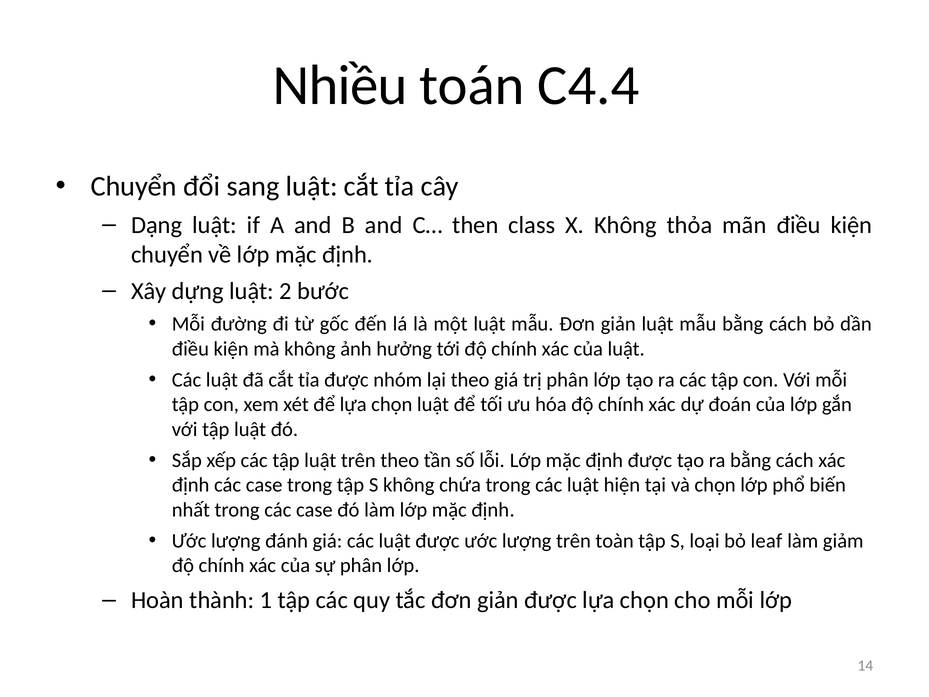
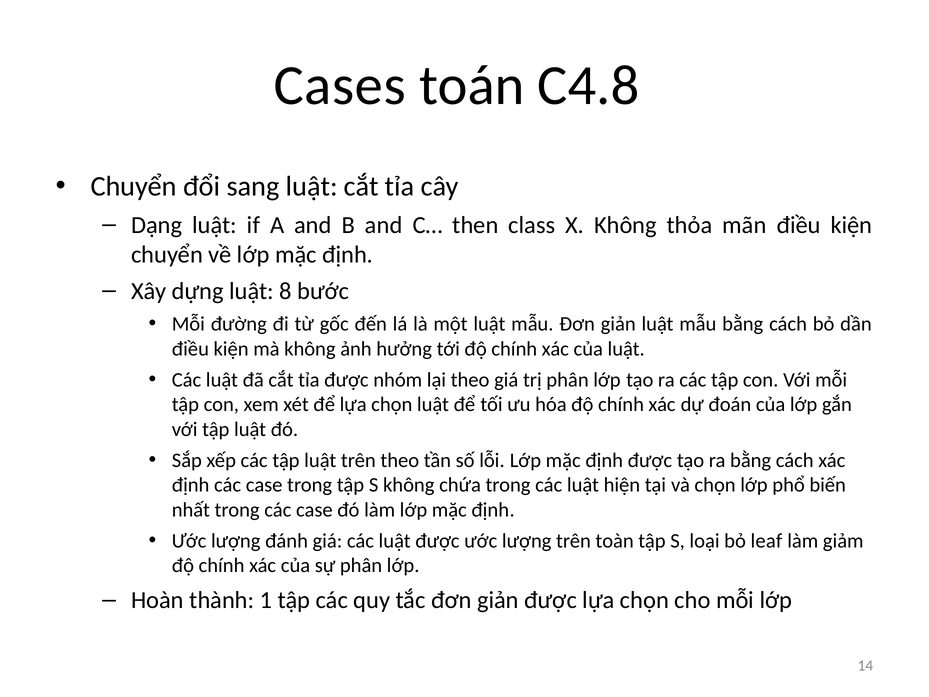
Nhiều: Nhiều -> Cases (340, 85)
C4.4: C4.4 -> C4.8 (588, 85)
2: 2 -> 8 (285, 291)
